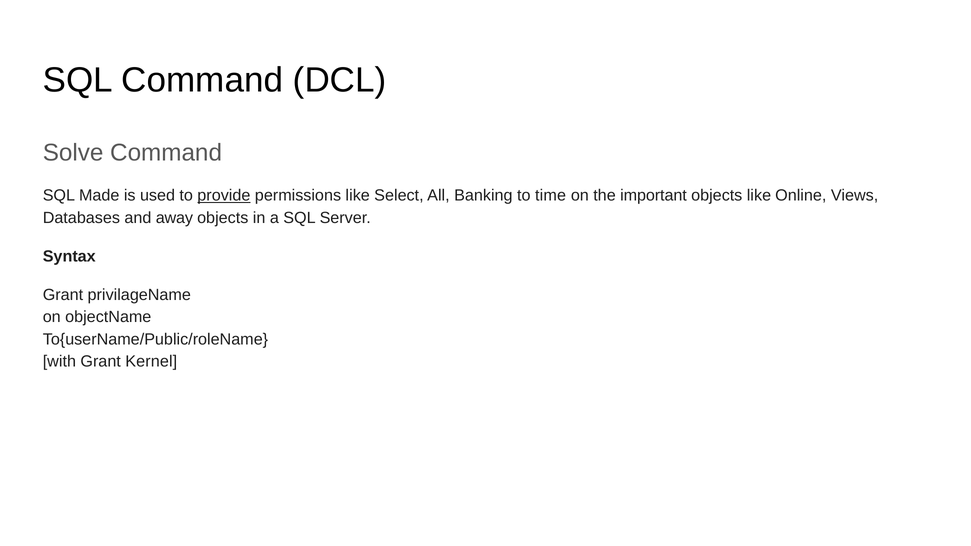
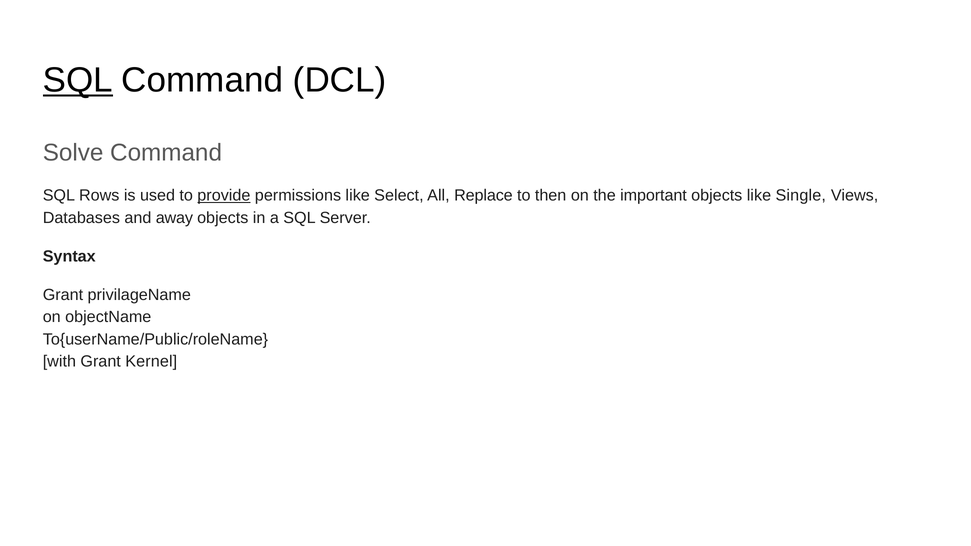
SQL underline: none -> present (78, 80)
Made: Made -> Rows (99, 195)
Banking: Banking -> Replace (483, 195)
time: time -> then (551, 195)
Online: Online -> Single (801, 195)
